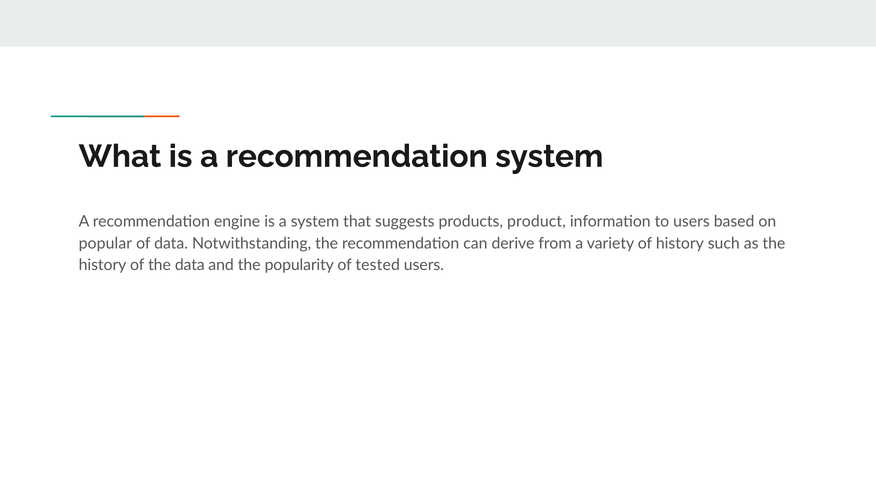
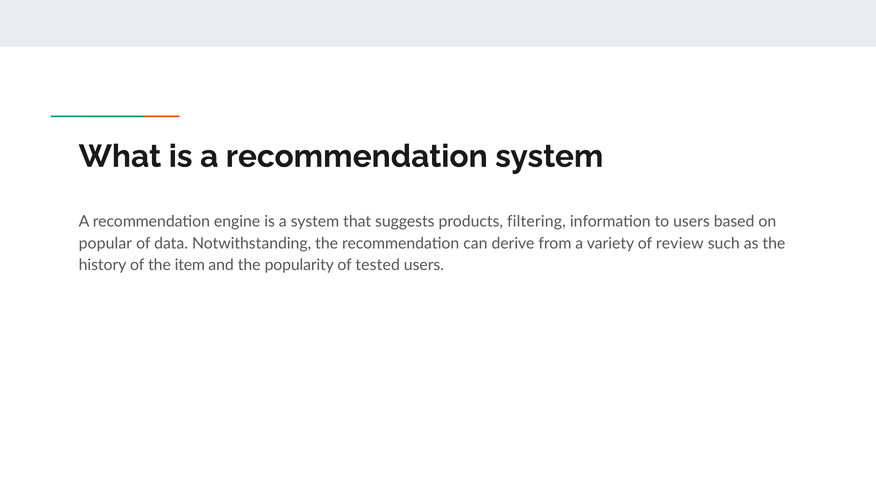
product: product -> filtering (536, 221)
of history: history -> review (680, 243)
the data: data -> item (190, 265)
